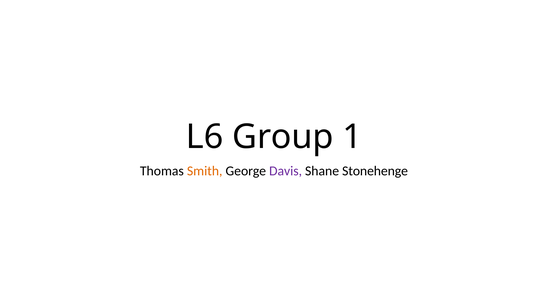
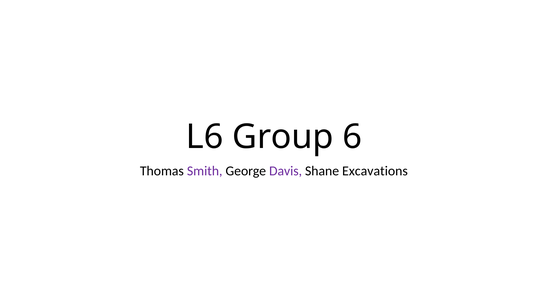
1: 1 -> 6 (352, 137)
Smith colour: orange -> purple (205, 171)
Stonehenge: Stonehenge -> Excavations (375, 171)
